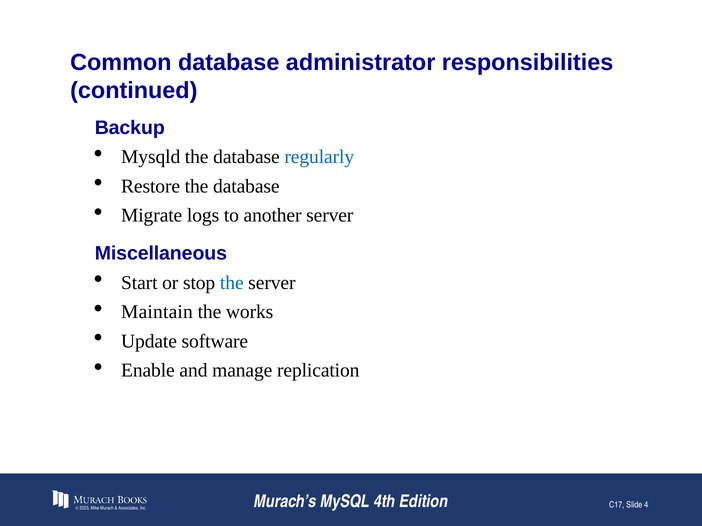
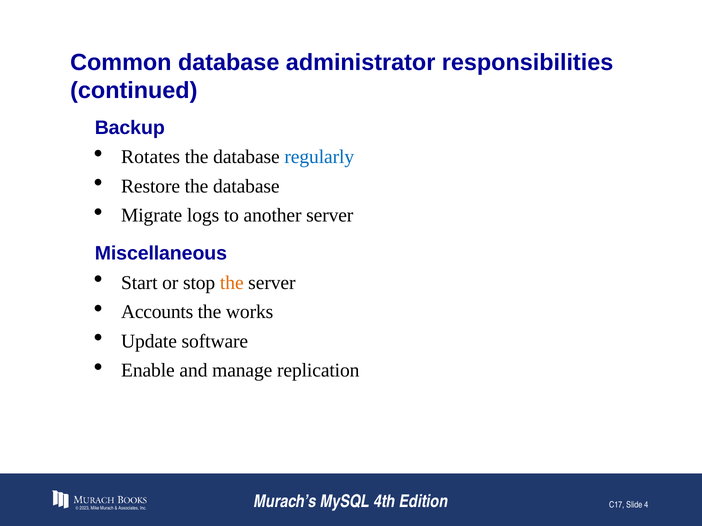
Mysqld: Mysqld -> Rotates (151, 157)
the colour: blue -> orange (232, 283)
Maintain: Maintain -> Accounts (157, 312)
